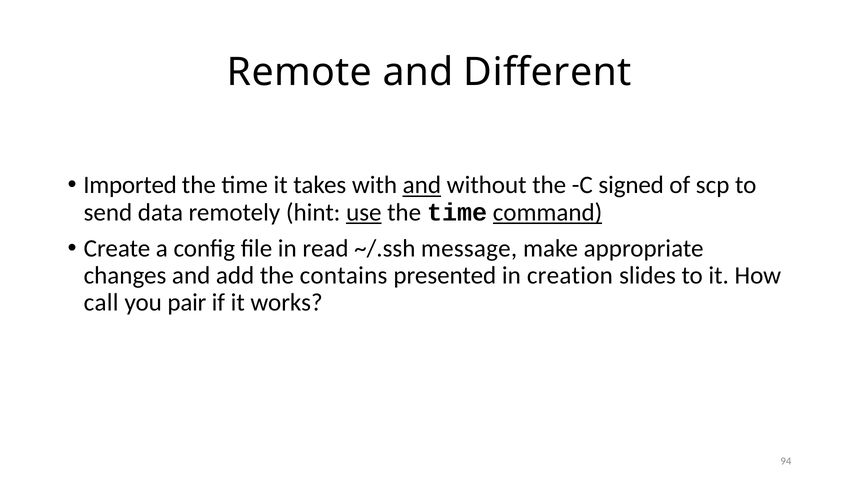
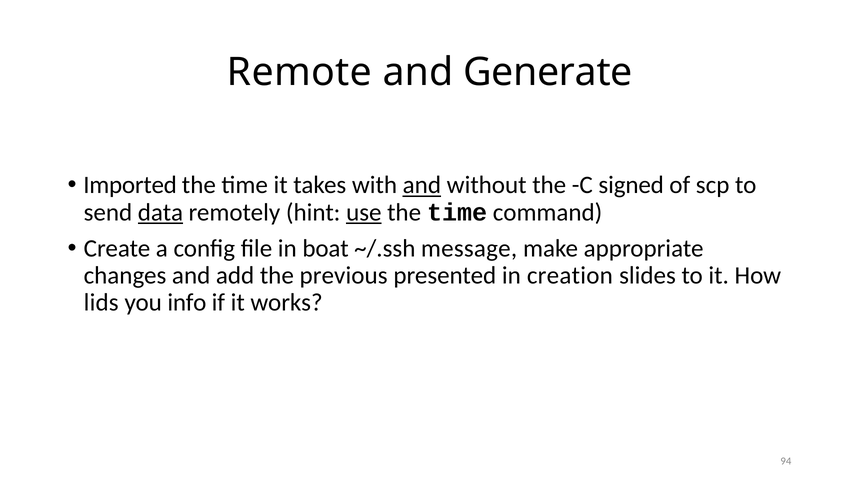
Different: Different -> Generate (548, 72)
data underline: none -> present (160, 212)
command underline: present -> none (548, 212)
read: read -> boat (326, 248)
contains: contains -> previous (344, 275)
call: call -> lids (101, 302)
pair: pair -> info (187, 302)
